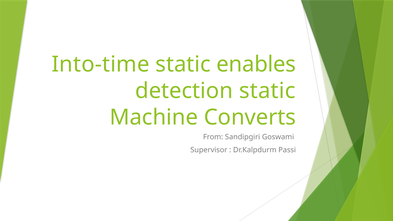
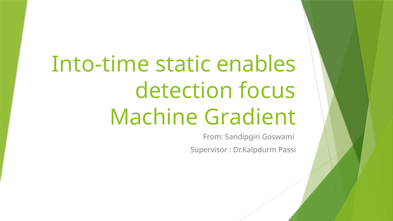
detection static: static -> focus (267, 91)
Converts: Converts -> Gradient (250, 117)
